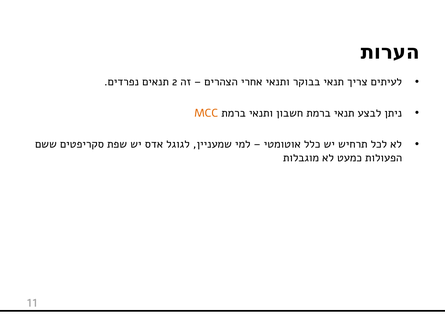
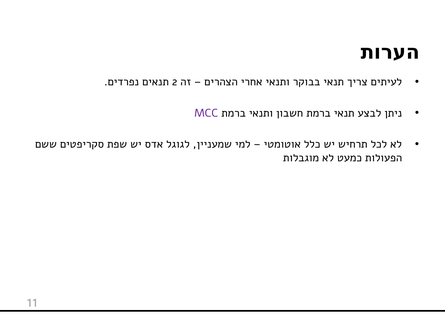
MCC colour: orange -> purple (206, 113)
